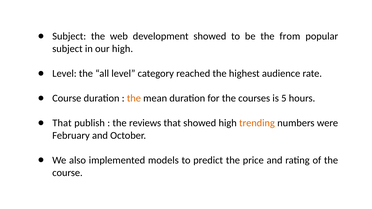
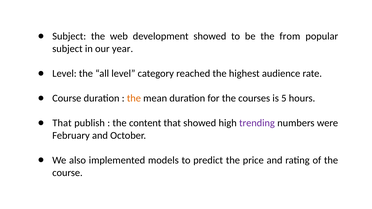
our high: high -> year (123, 49)
reviews: reviews -> content (145, 123)
trending colour: orange -> purple (257, 123)
